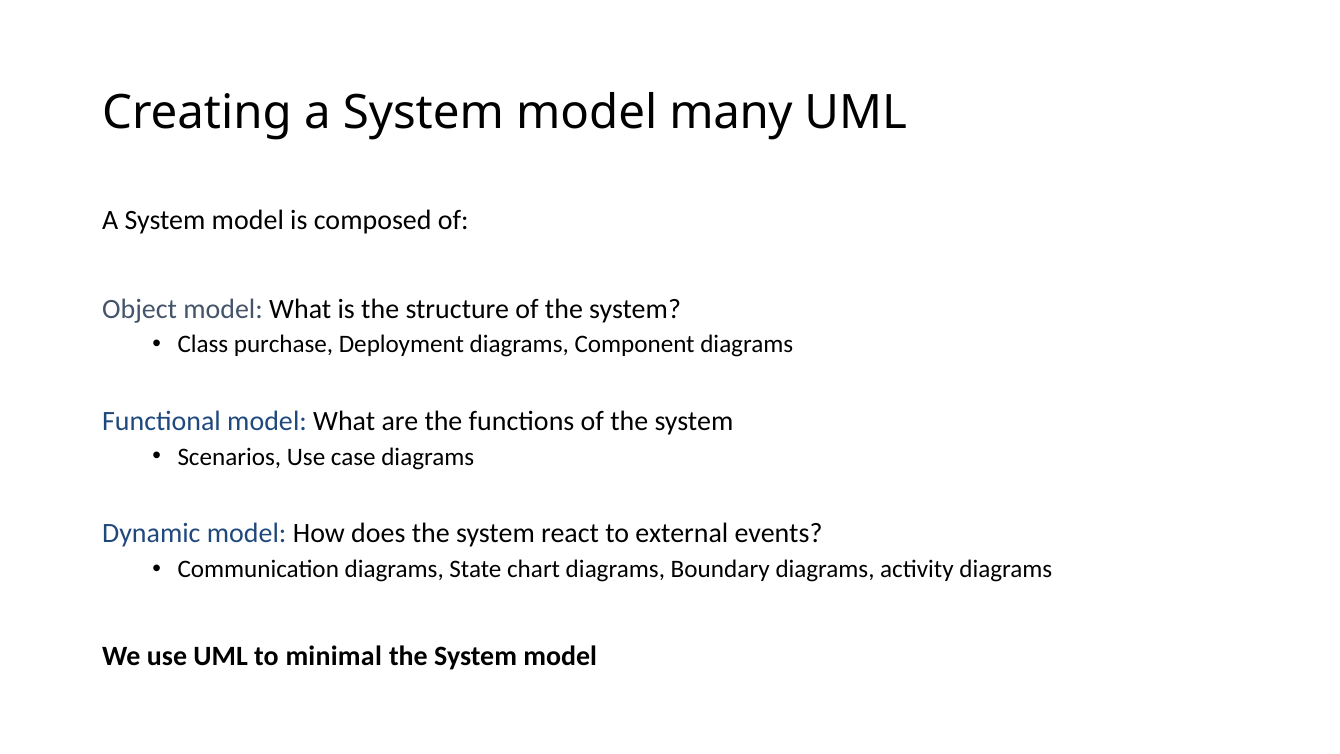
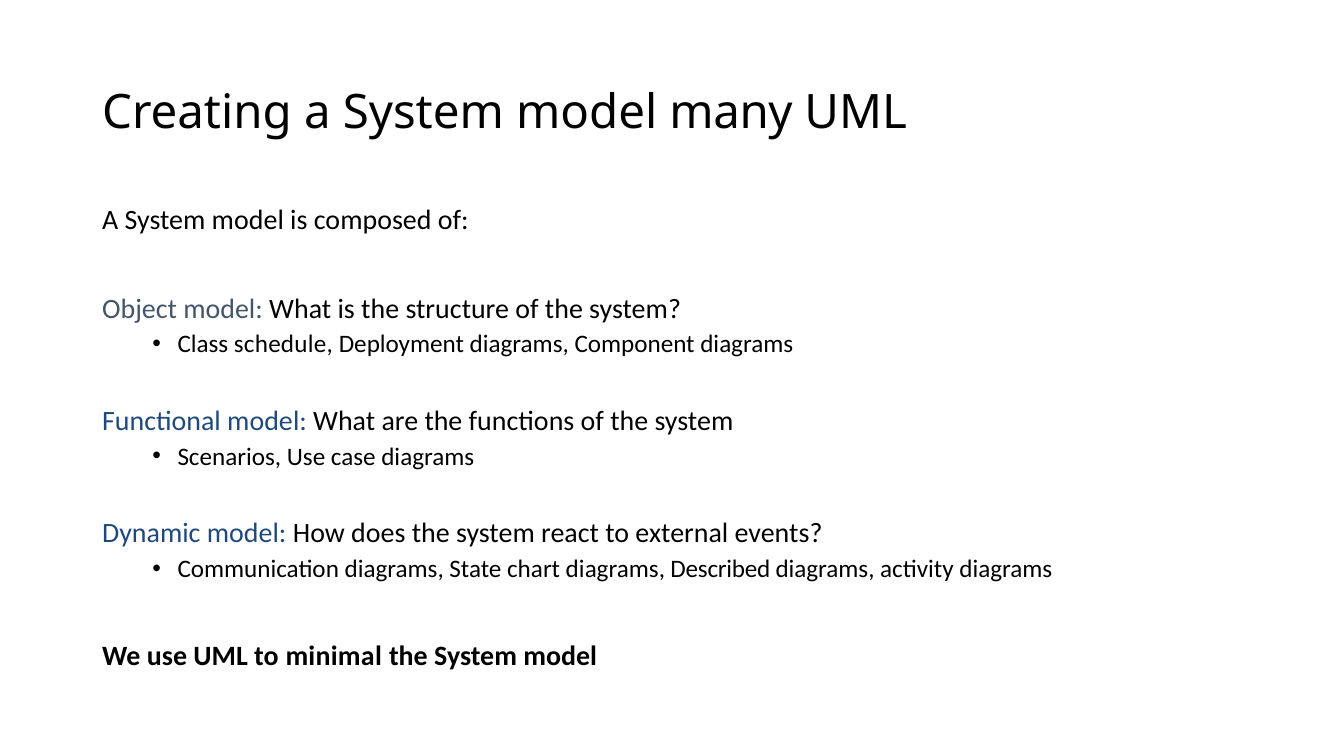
purchase: purchase -> schedule (283, 344)
Boundary: Boundary -> Described (720, 569)
